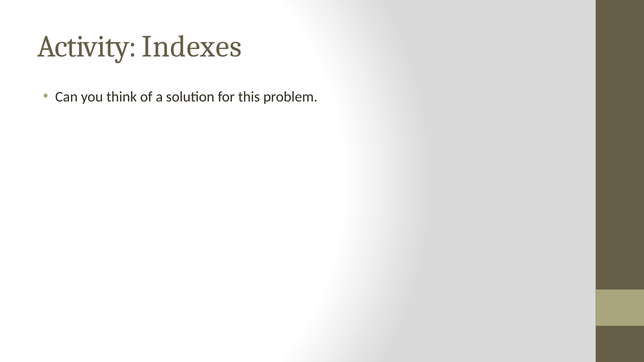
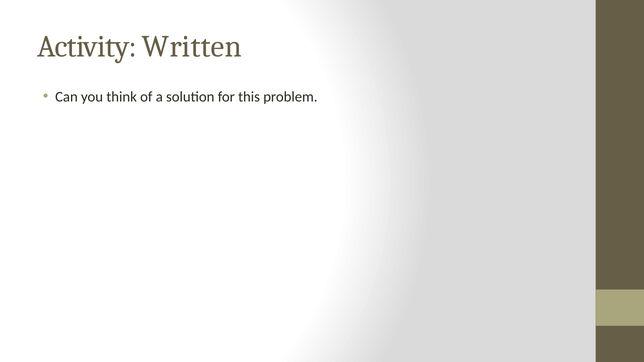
Indexes: Indexes -> Written (192, 47)
